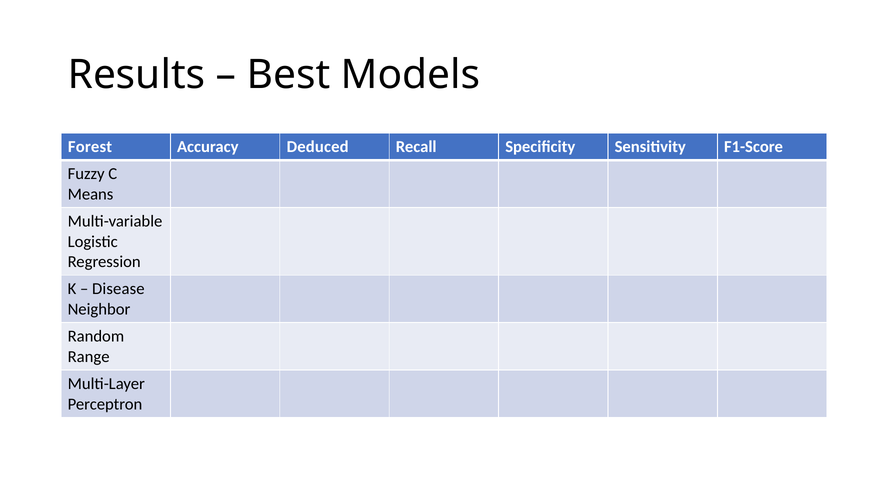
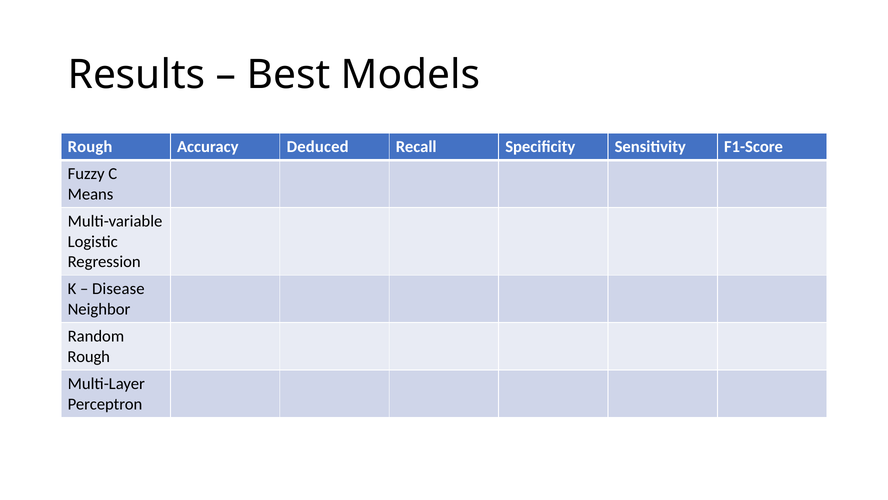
Forest: Forest -> Rough (90, 147)
Range: Range -> Rough (89, 356)
